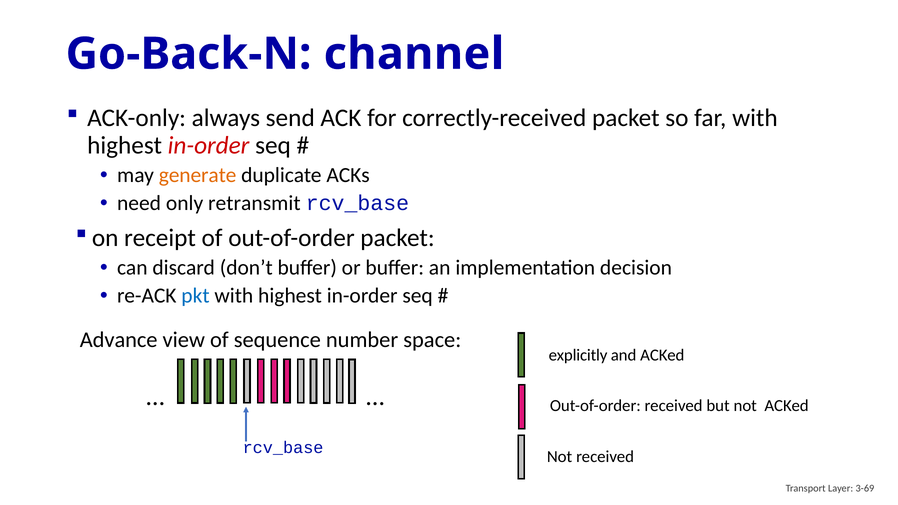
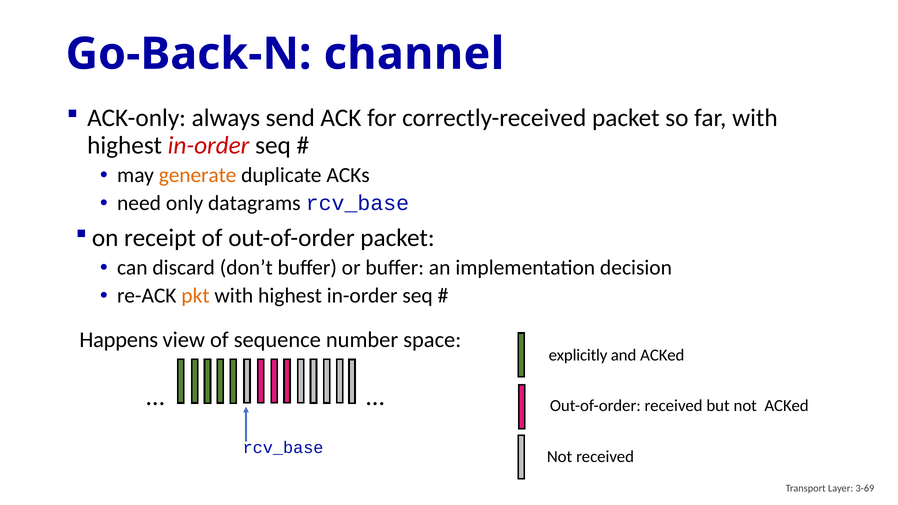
retransmit: retransmit -> datagrams (254, 203)
pkt colour: blue -> orange (195, 296)
Advance: Advance -> Happens (119, 340)
